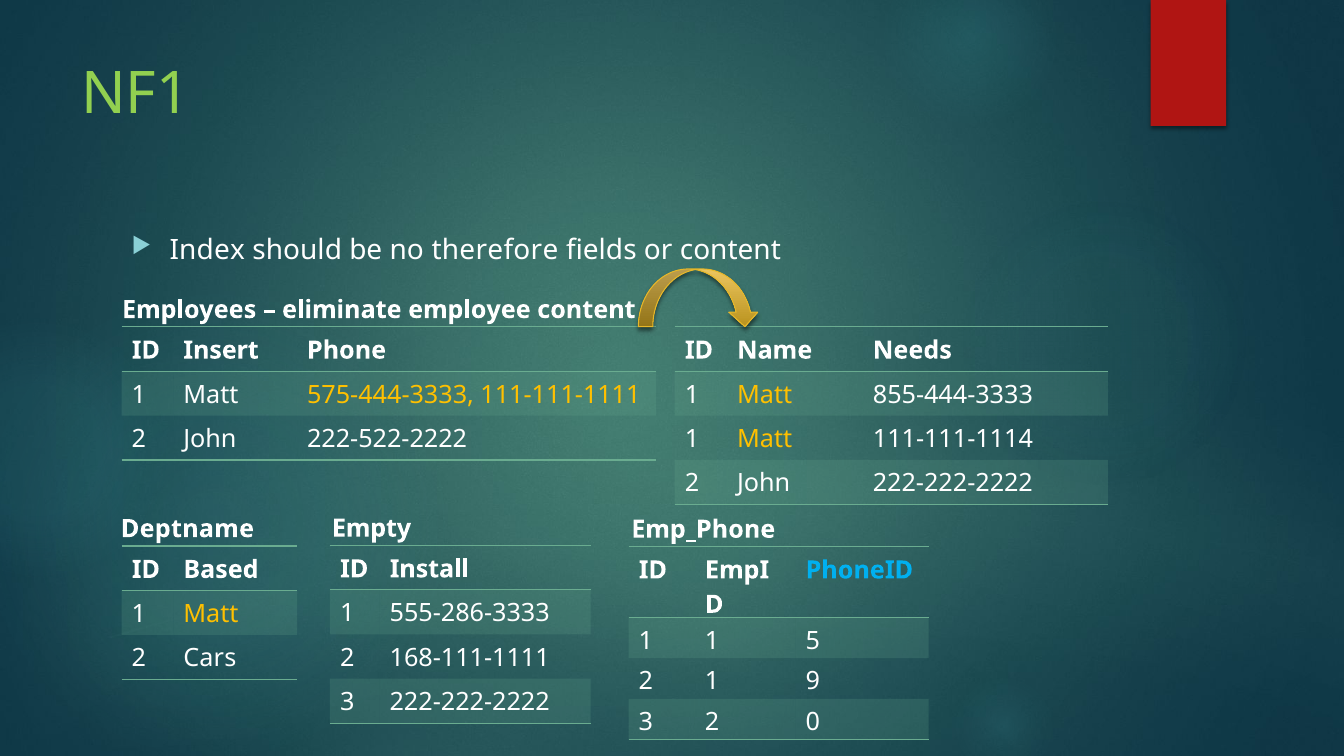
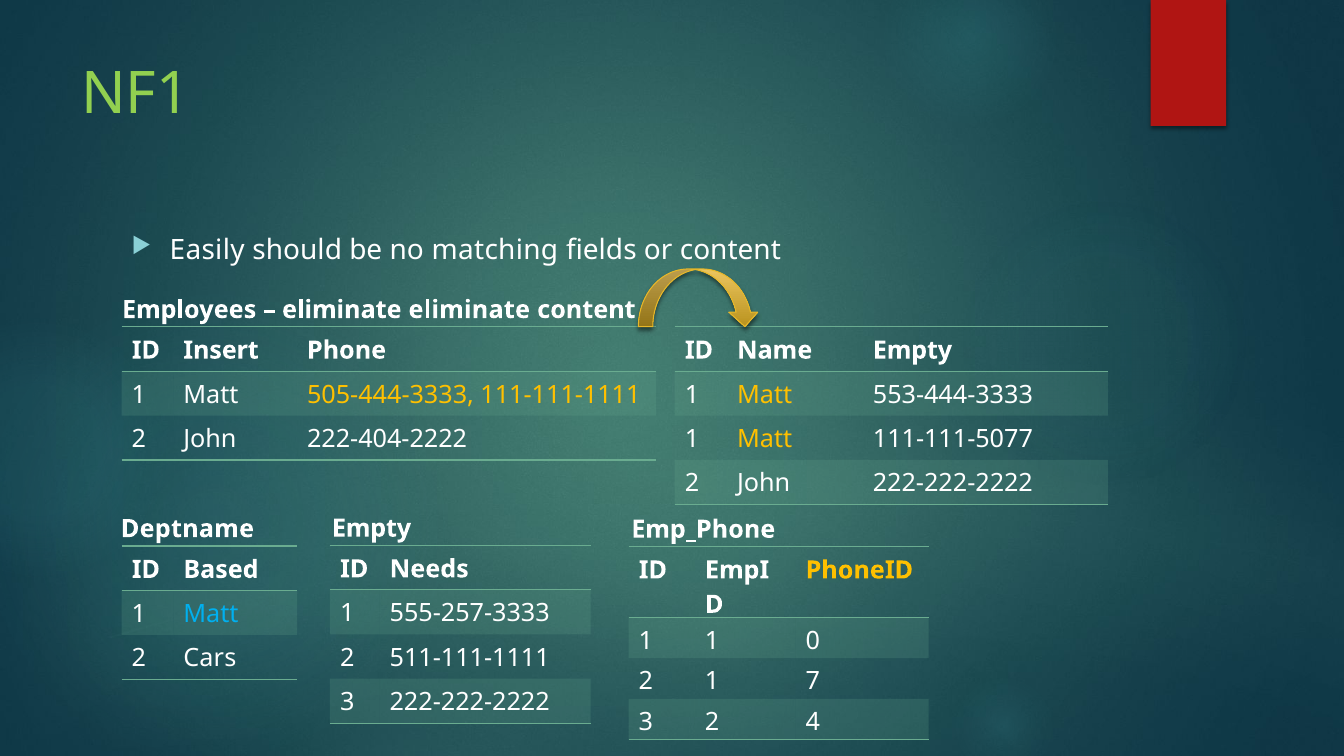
Index: Index -> Easily (207, 250)
therefore: therefore -> matching (495, 250)
eliminate employee: employee -> eliminate (469, 310)
Name Needs: Needs -> Empty (912, 350)
575-444-3333: 575-444-3333 -> 505-444-3333 (390, 395)
855-444-3333: 855-444-3333 -> 553-444-3333 (953, 395)
222-522-2222: 222-522-2222 -> 222-404-2222 (387, 439)
111-111-1114: 111-111-1114 -> 111-111-5077 (953, 439)
Install: Install -> Needs (429, 569)
PhoneID colour: light blue -> yellow (859, 570)
555-286-3333: 555-286-3333 -> 555-257-3333 (470, 613)
Matt colour: yellow -> light blue (211, 614)
5: 5 -> 0 (813, 641)
168-111-1111: 168-111-1111 -> 511-111-1111 (470, 658)
9: 9 -> 7 (813, 682)
0: 0 -> 4 (813, 723)
